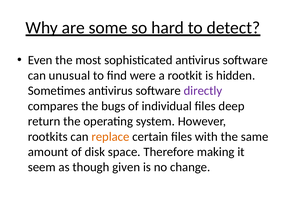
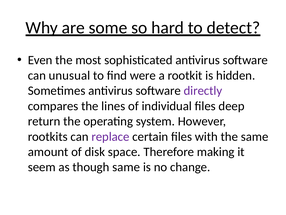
bugs: bugs -> lines (113, 106)
replace colour: orange -> purple (110, 136)
though given: given -> same (126, 167)
